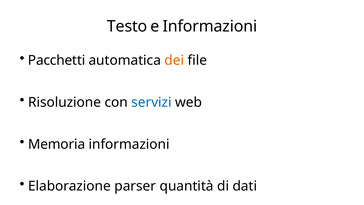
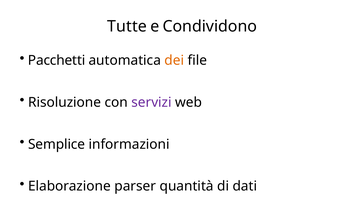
Testo: Testo -> Tutte (127, 26)
e Informazioni: Informazioni -> Condividono (210, 26)
servizi colour: blue -> purple (152, 102)
Memoria: Memoria -> Semplice (57, 144)
